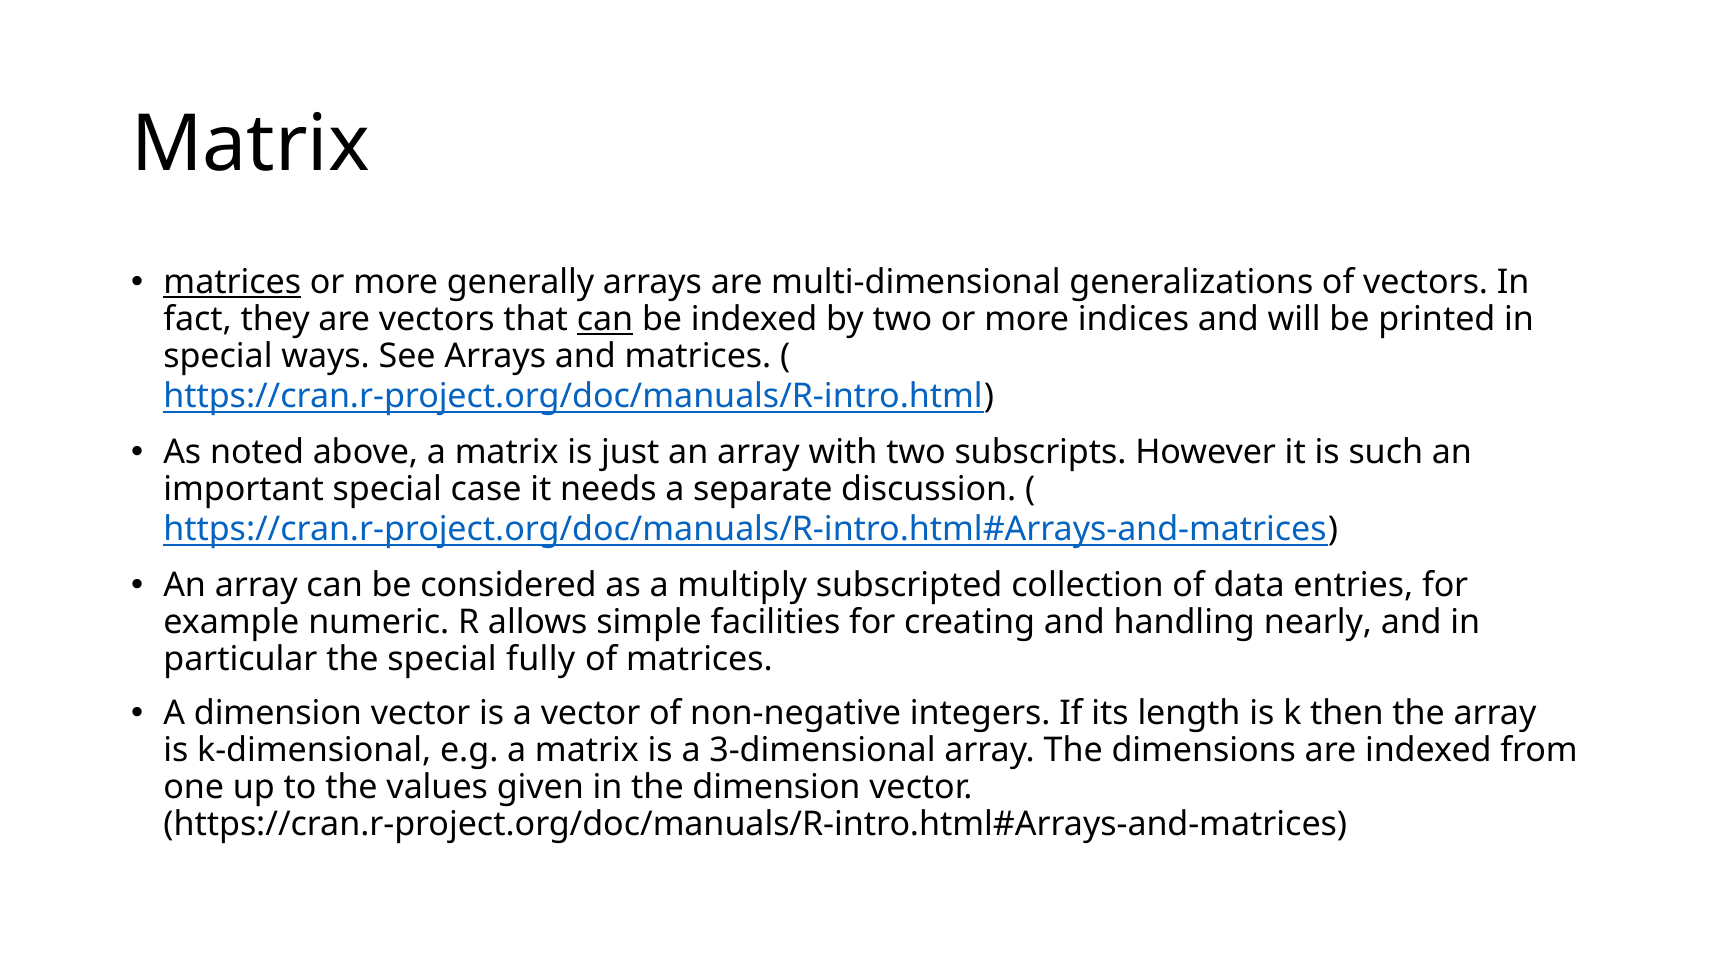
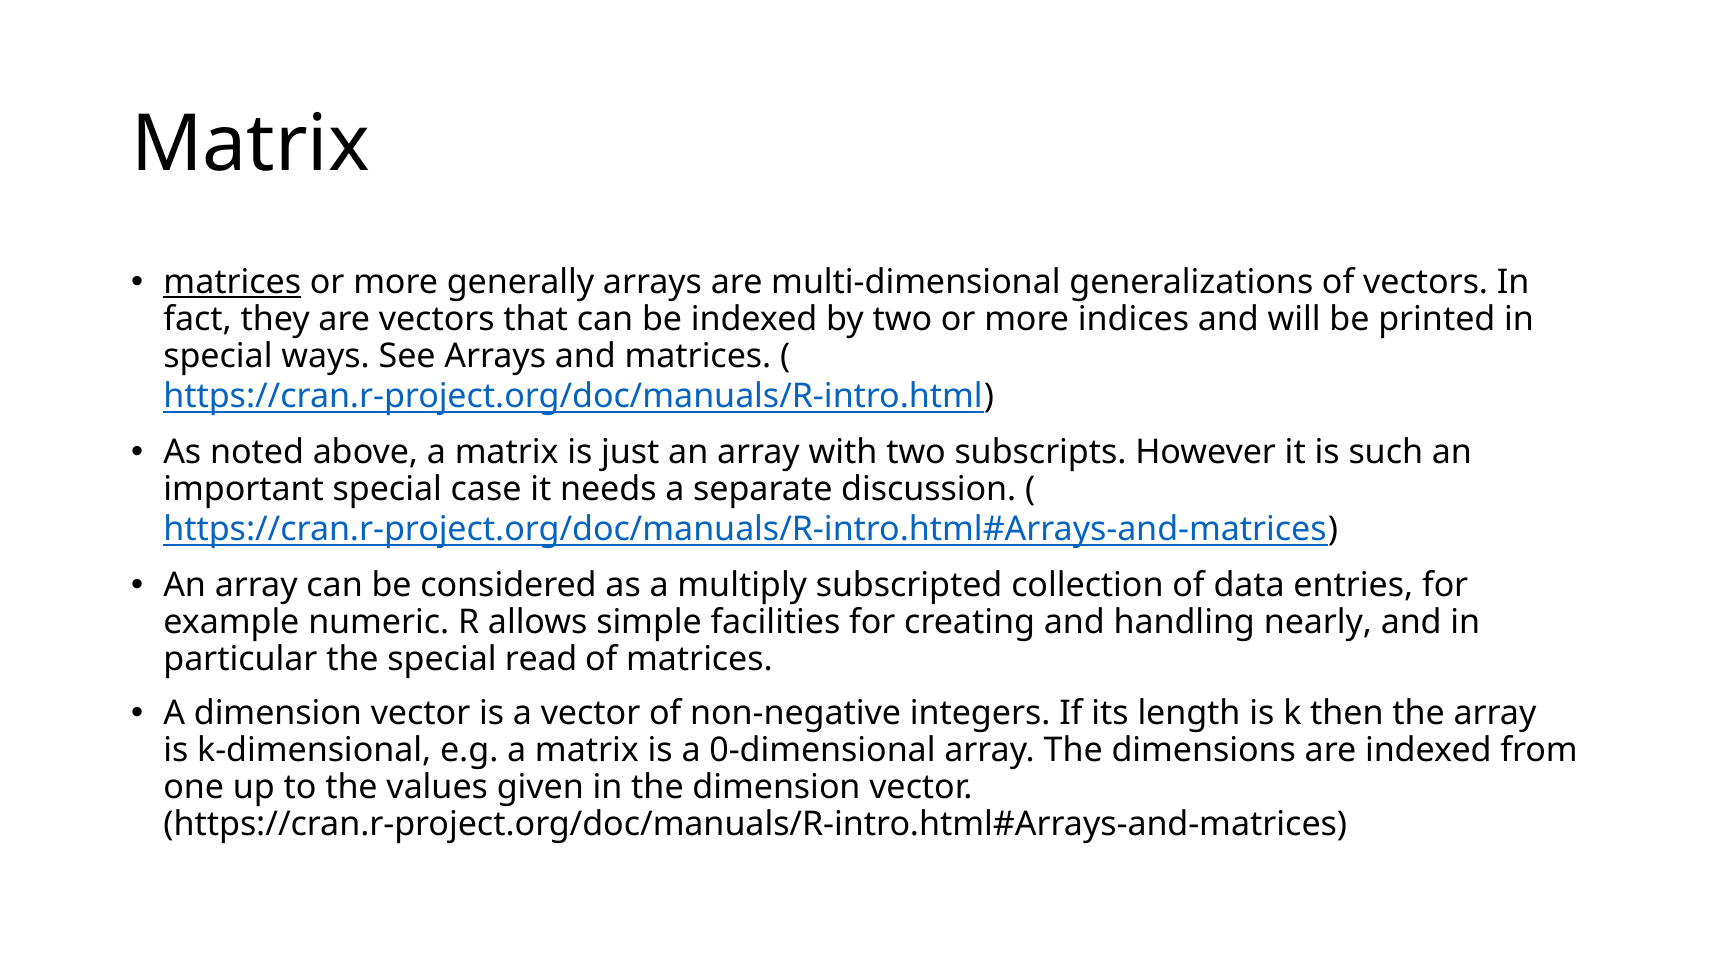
can underline: present -> none (605, 319)
fully: fully -> read (541, 659)
3-dimensional: 3-dimensional -> 0-dimensional (822, 751)
